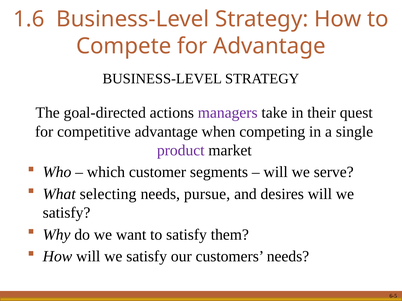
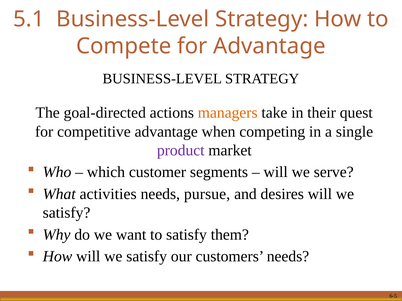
1.6: 1.6 -> 5.1 (29, 19)
managers colour: purple -> orange (228, 113)
selecting: selecting -> activities (108, 194)
